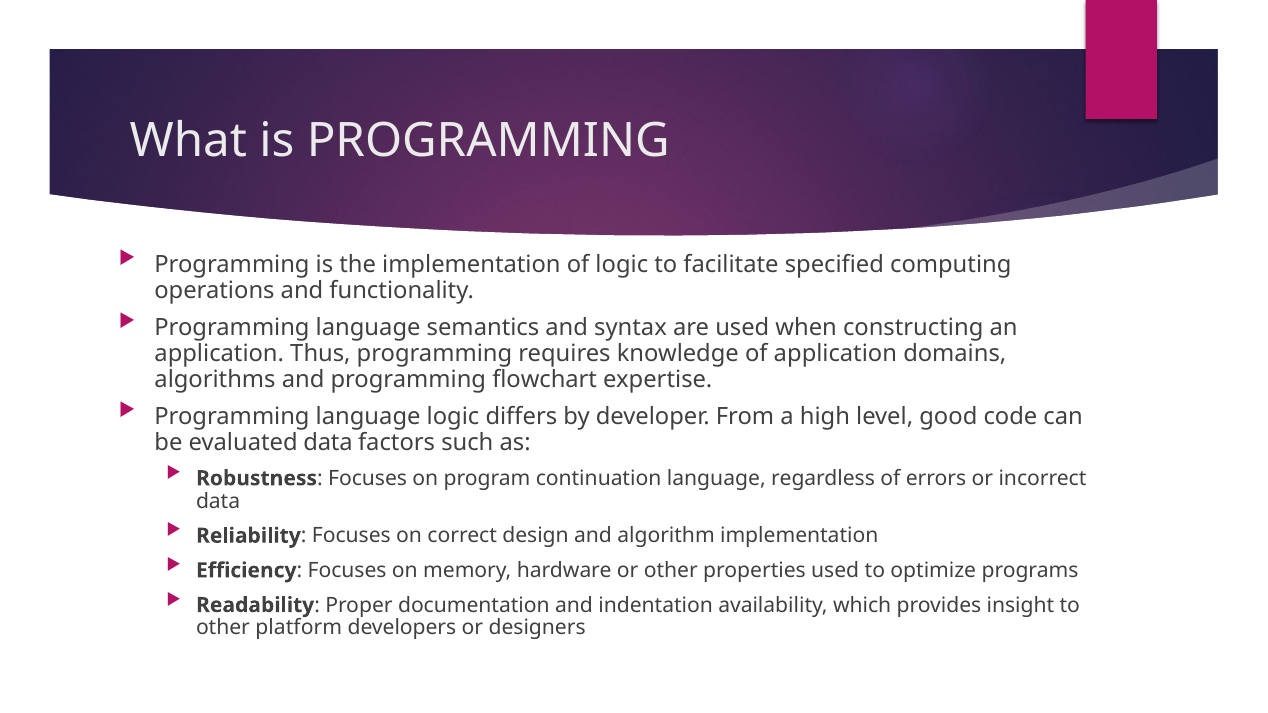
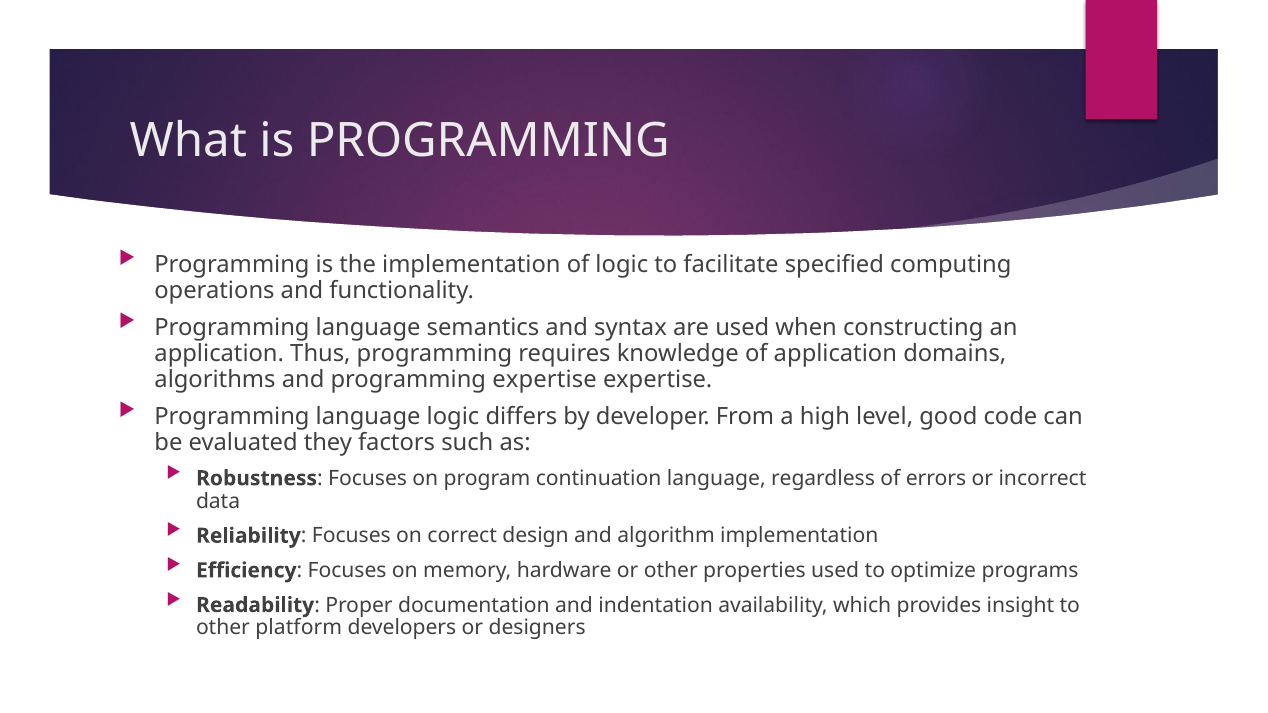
programming flowchart: flowchart -> expertise (545, 379)
evaluated data: data -> they (328, 443)
